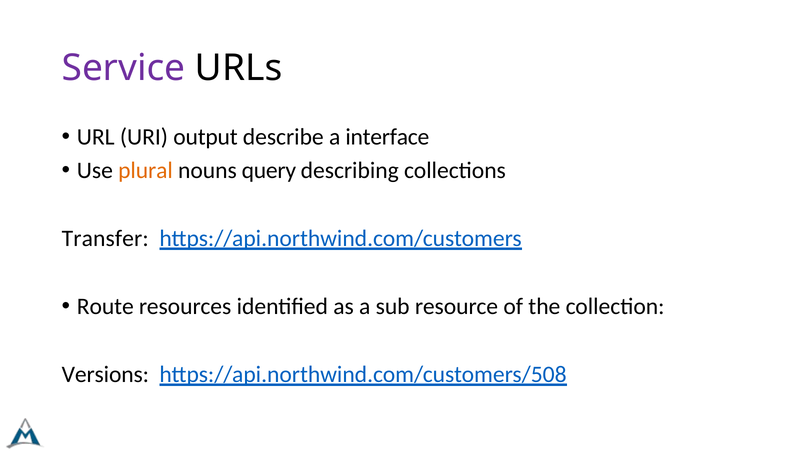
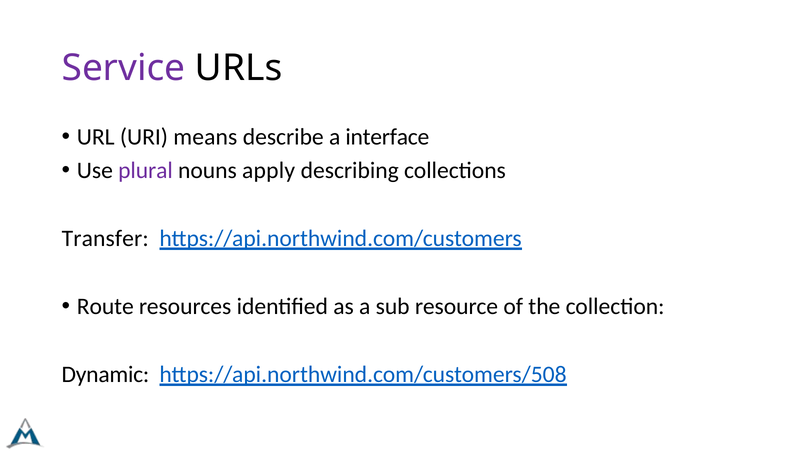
output: output -> means (205, 137)
plural colour: orange -> purple (146, 171)
query: query -> apply (269, 171)
Versions: Versions -> Dynamic (105, 375)
